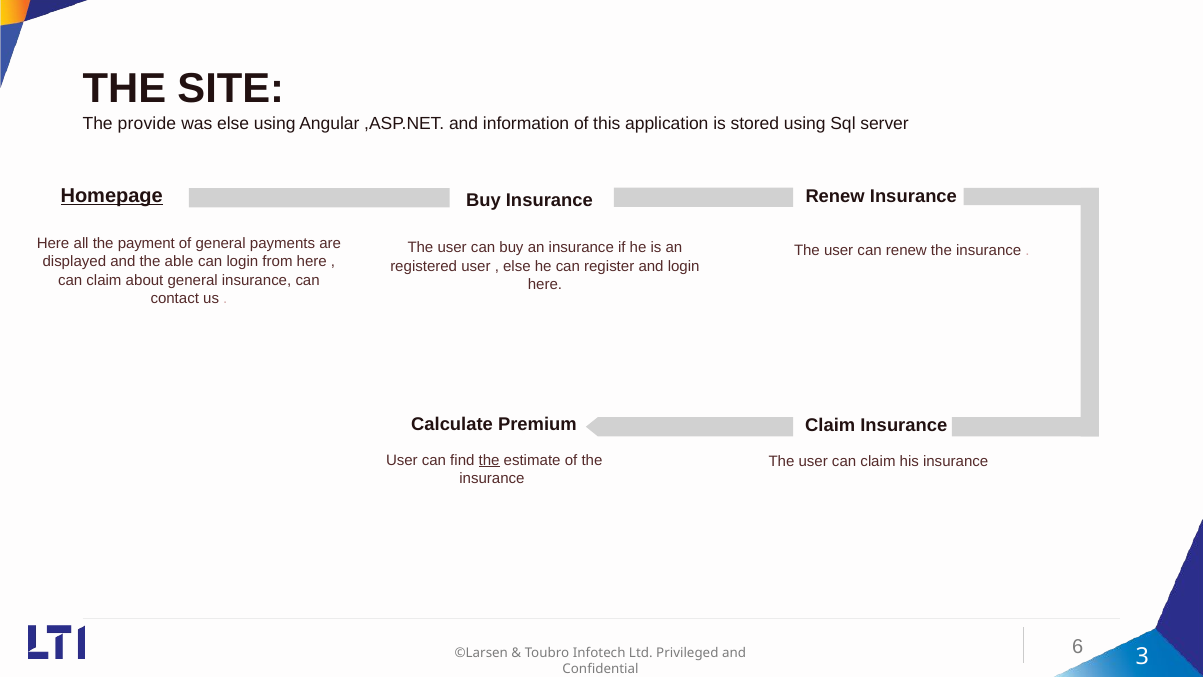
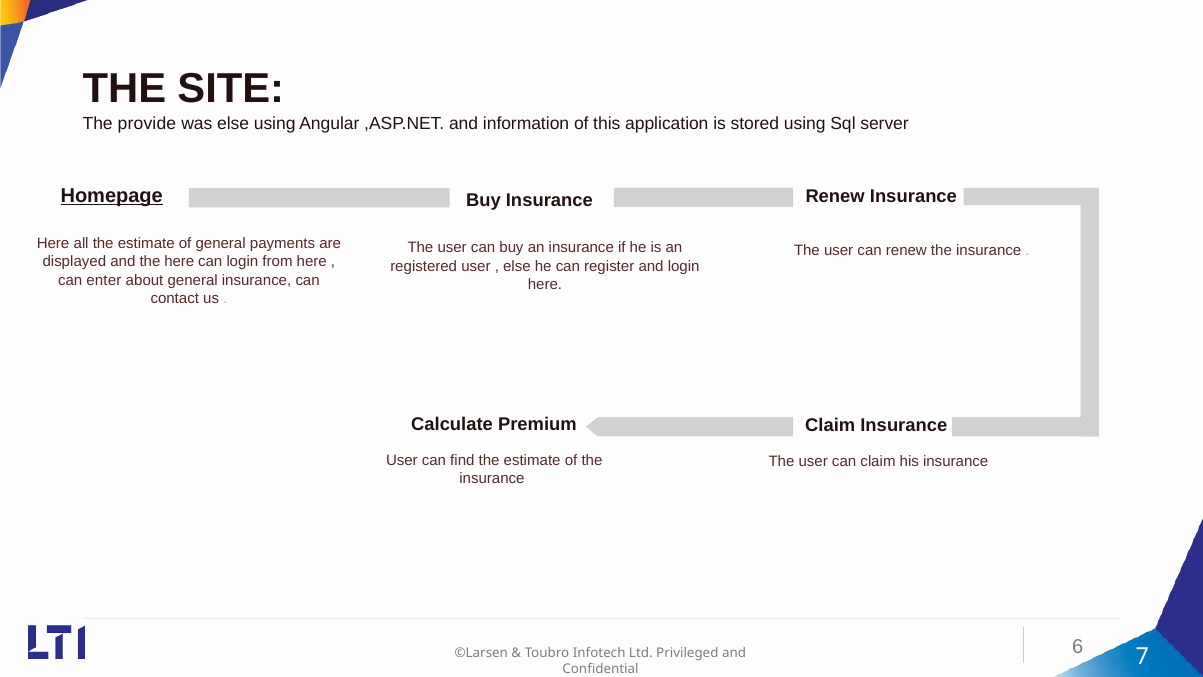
all the payment: payment -> estimate (146, 244)
the able: able -> here (179, 262)
claim: claim -> enter (104, 280)
the underline: present -> none (489, 460)
3: 3 -> 7 (1142, 656)
